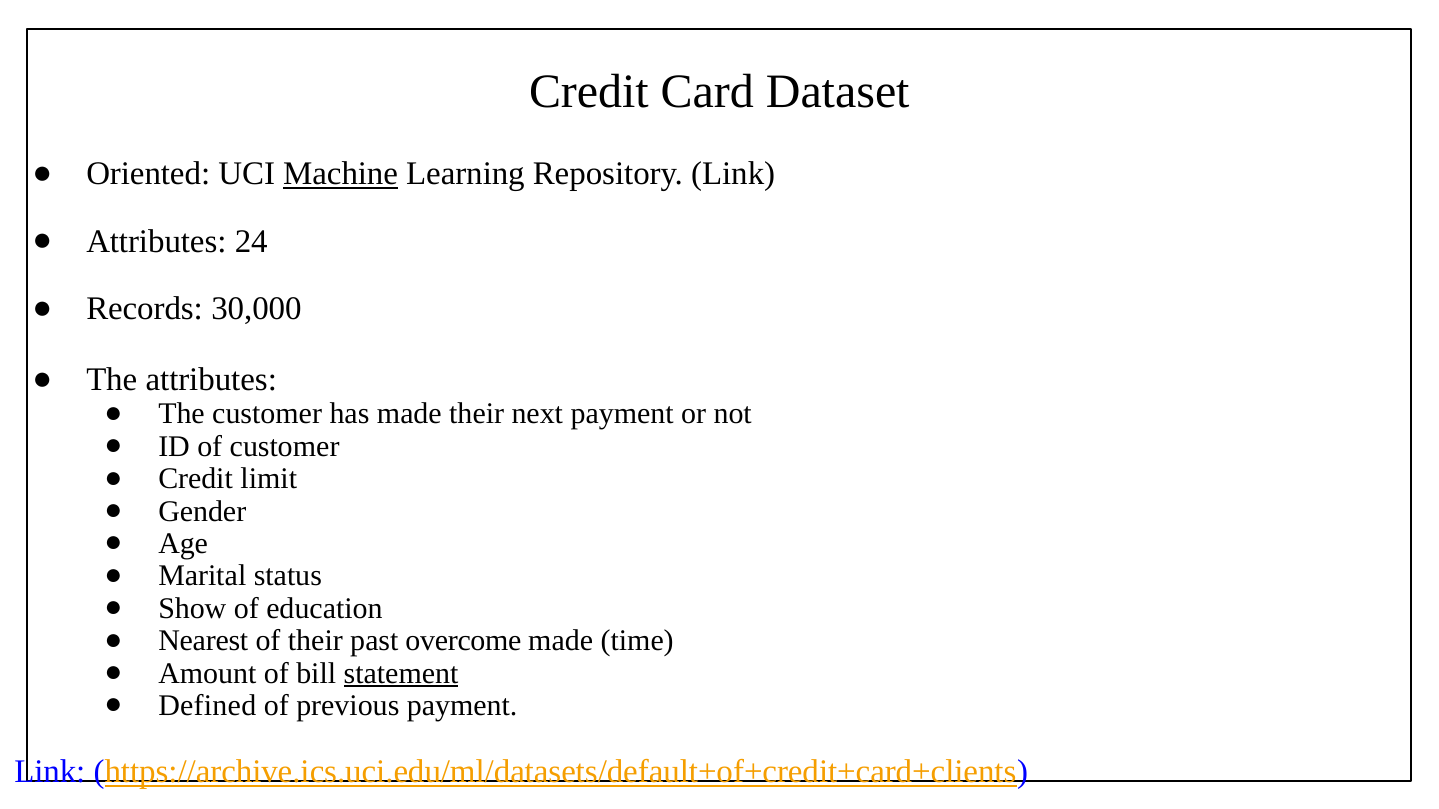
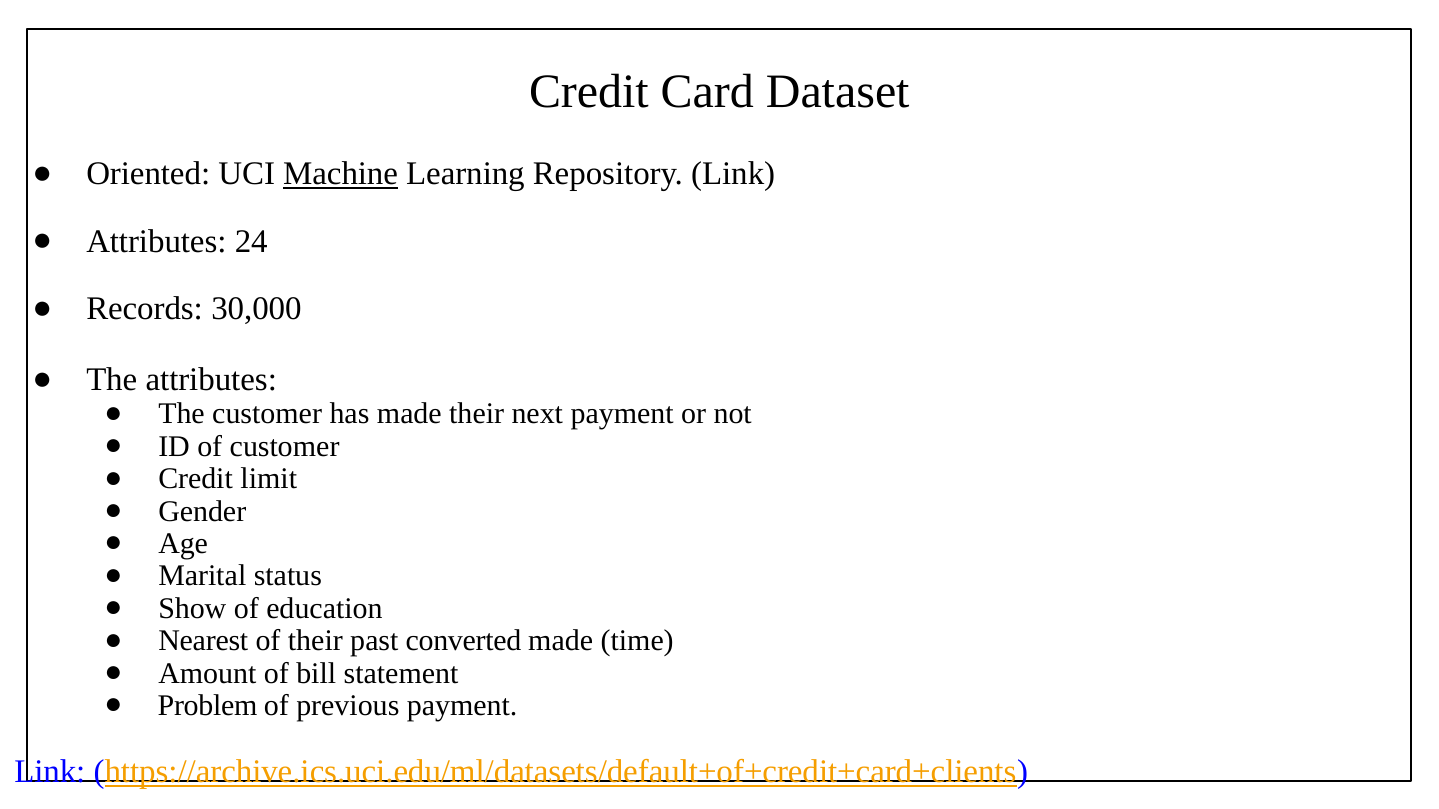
overcome: overcome -> converted (463, 641)
statement underline: present -> none (401, 674)
Defined: Defined -> Problem (208, 706)
